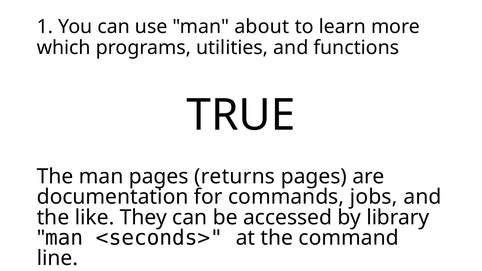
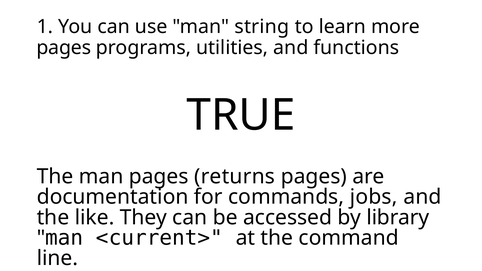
about: about -> string (262, 27)
which: which -> pages (64, 48)
<seconds>: <seconds> -> <current> (159, 238)
